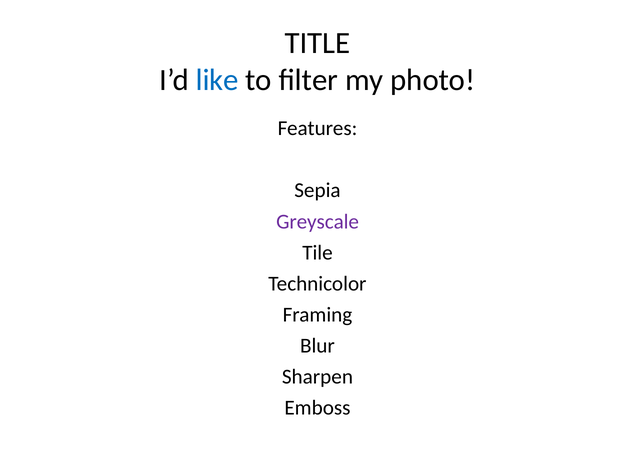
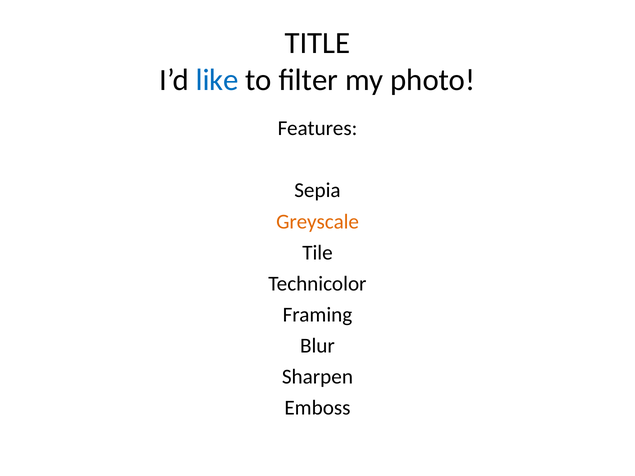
Greyscale colour: purple -> orange (318, 222)
